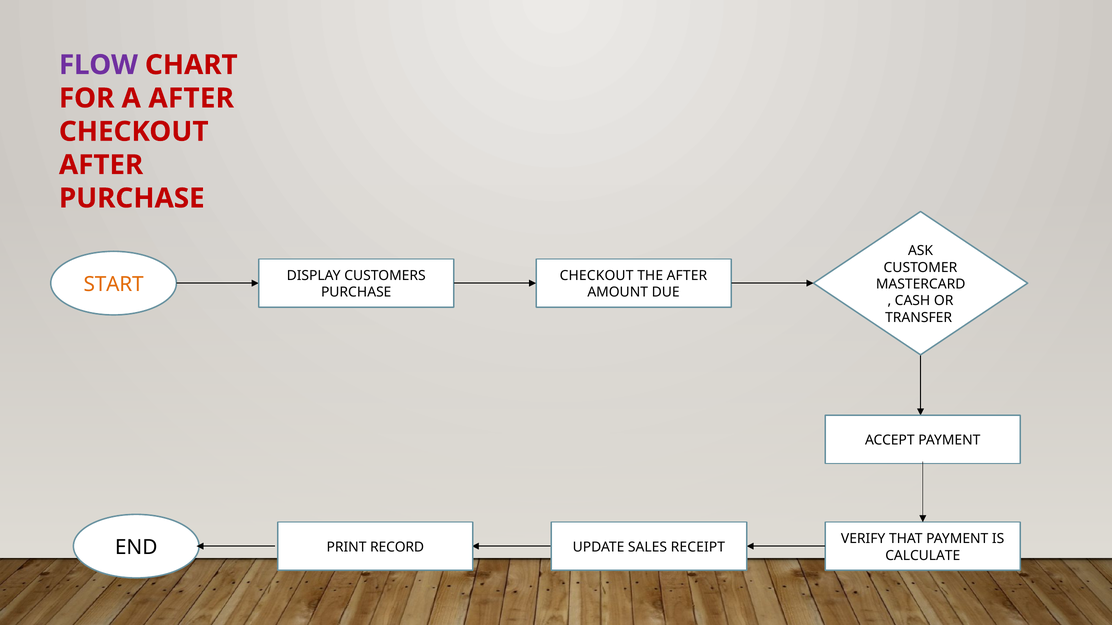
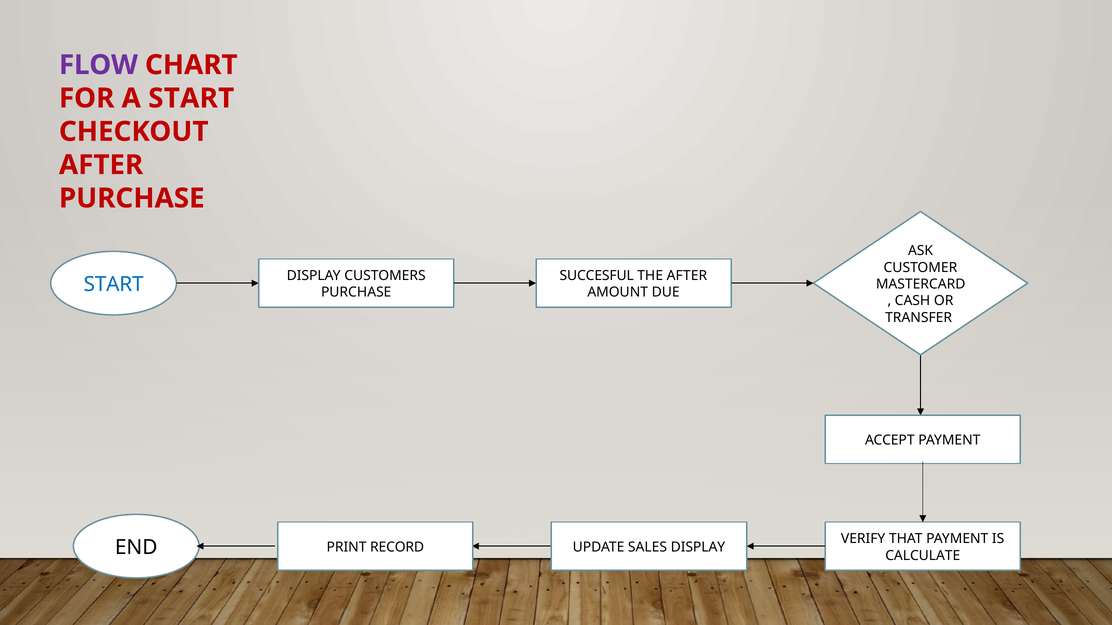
A AFTER: AFTER -> START (191, 98)
CHECKOUT: CHECKOUT -> SUCCESFUL (597, 276)
START colour: orange -> blue (114, 285)
SALES RECEIPT: RECEIPT -> DISPLAY (698, 548)
